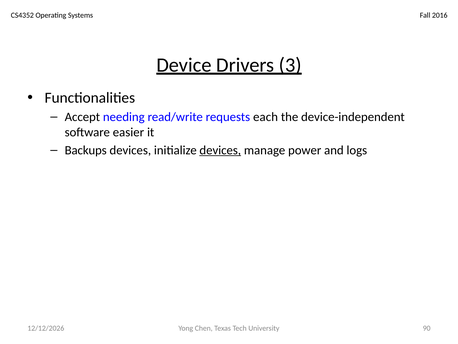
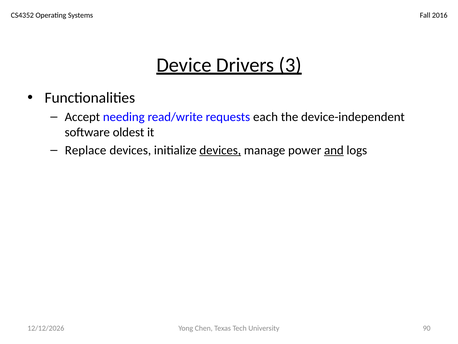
easier: easier -> oldest (129, 132)
Backups: Backups -> Replace (86, 150)
and underline: none -> present (334, 150)
